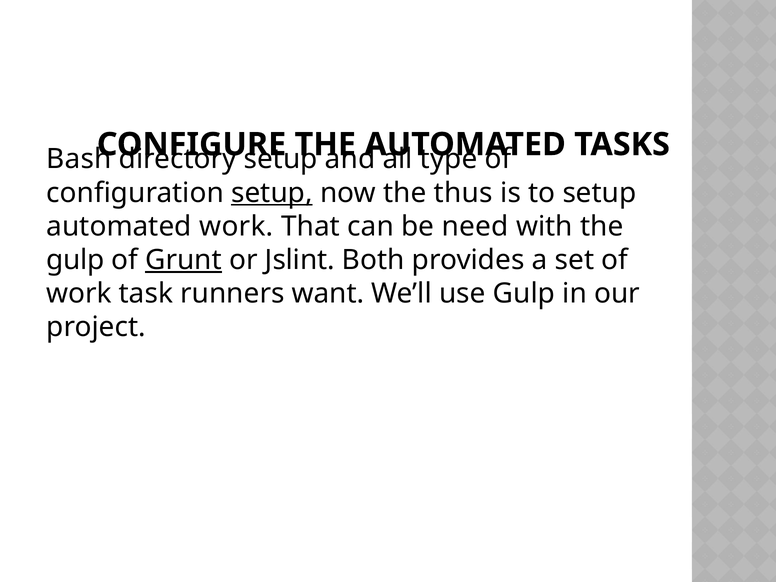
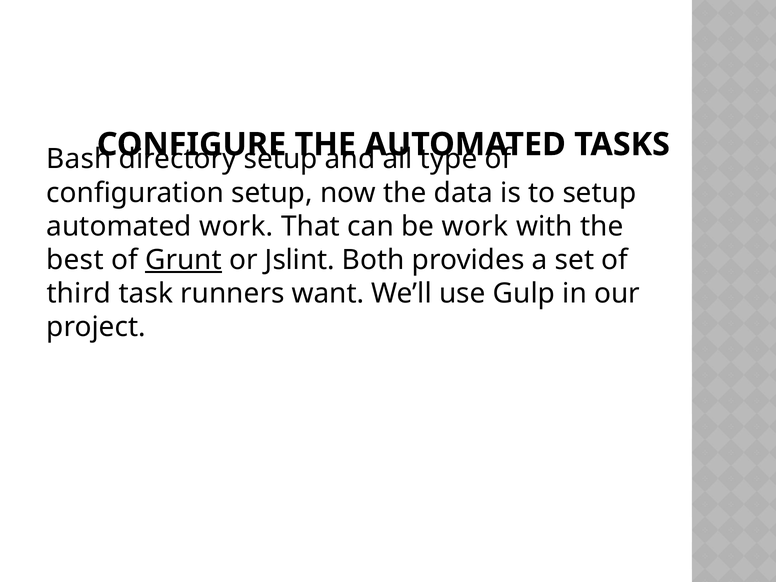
setup underline: present -> none (272, 193)
thus: thus -> data (463, 193)
be need: need -> work (475, 226)
gulp: gulp -> best (75, 260)
work: work -> third (79, 294)
